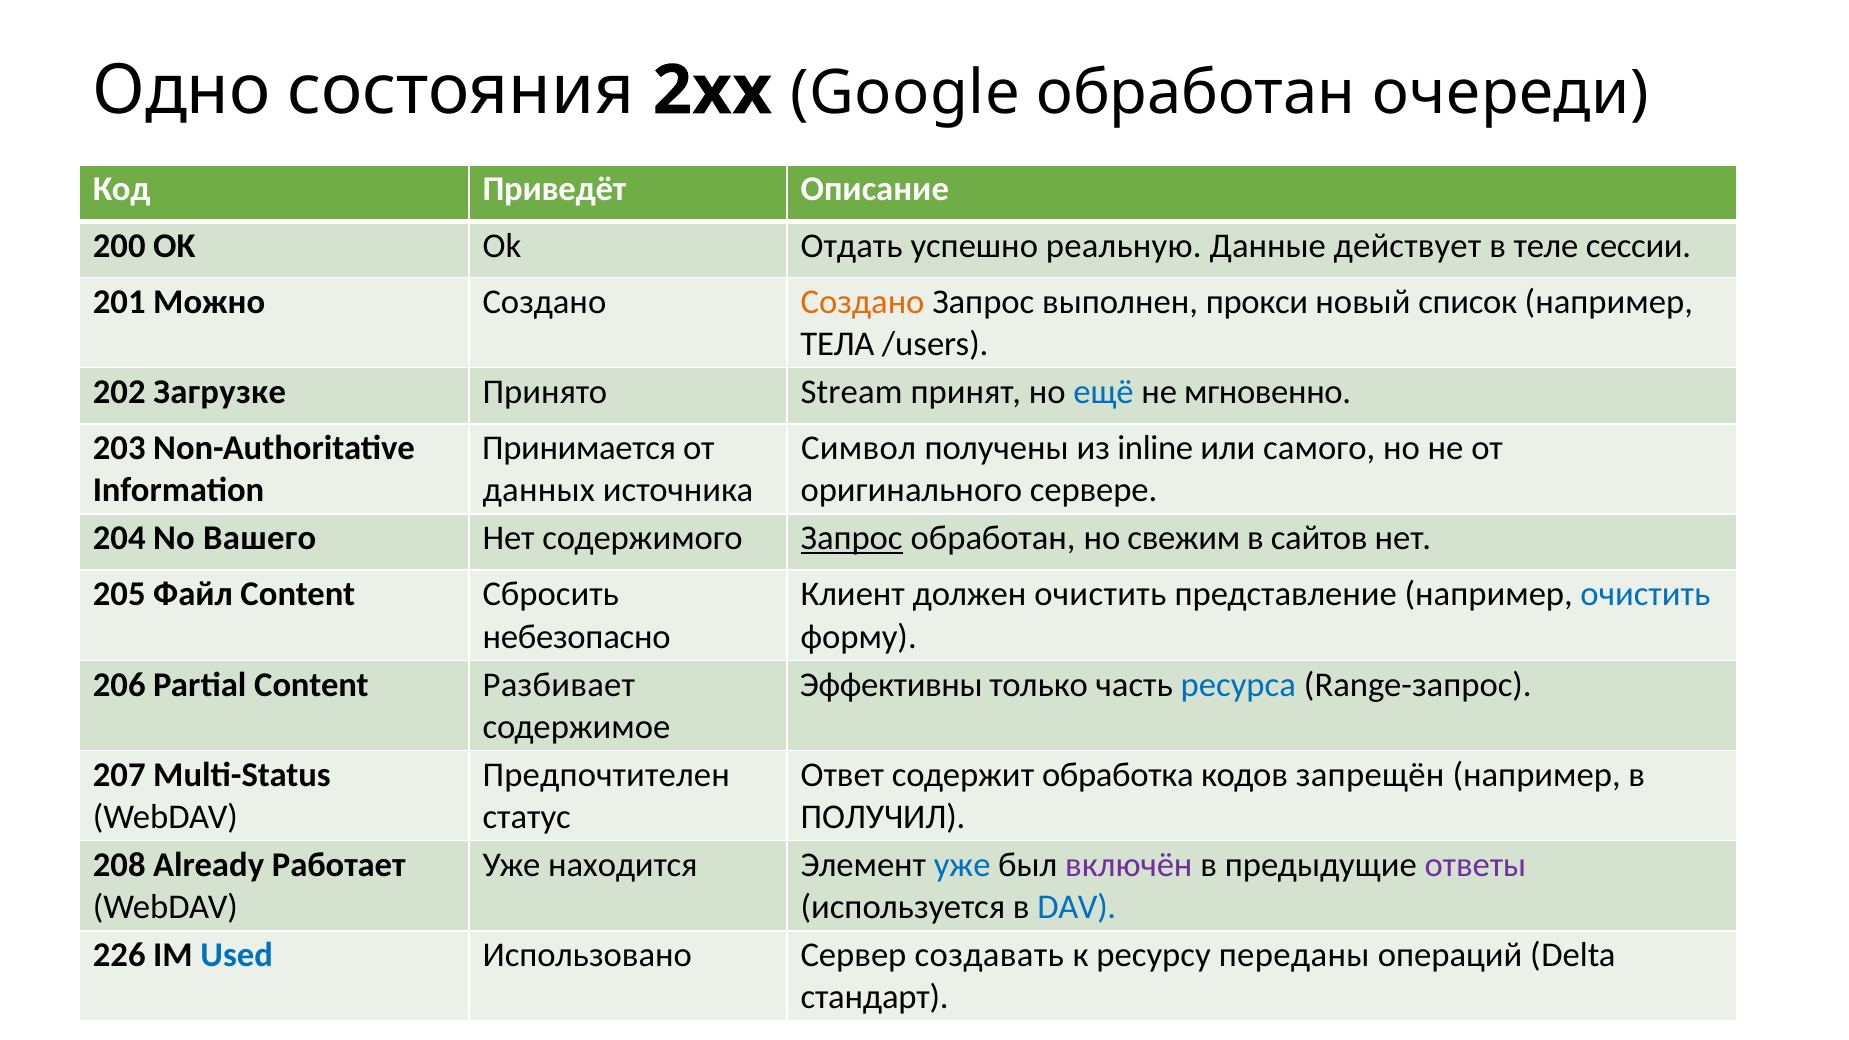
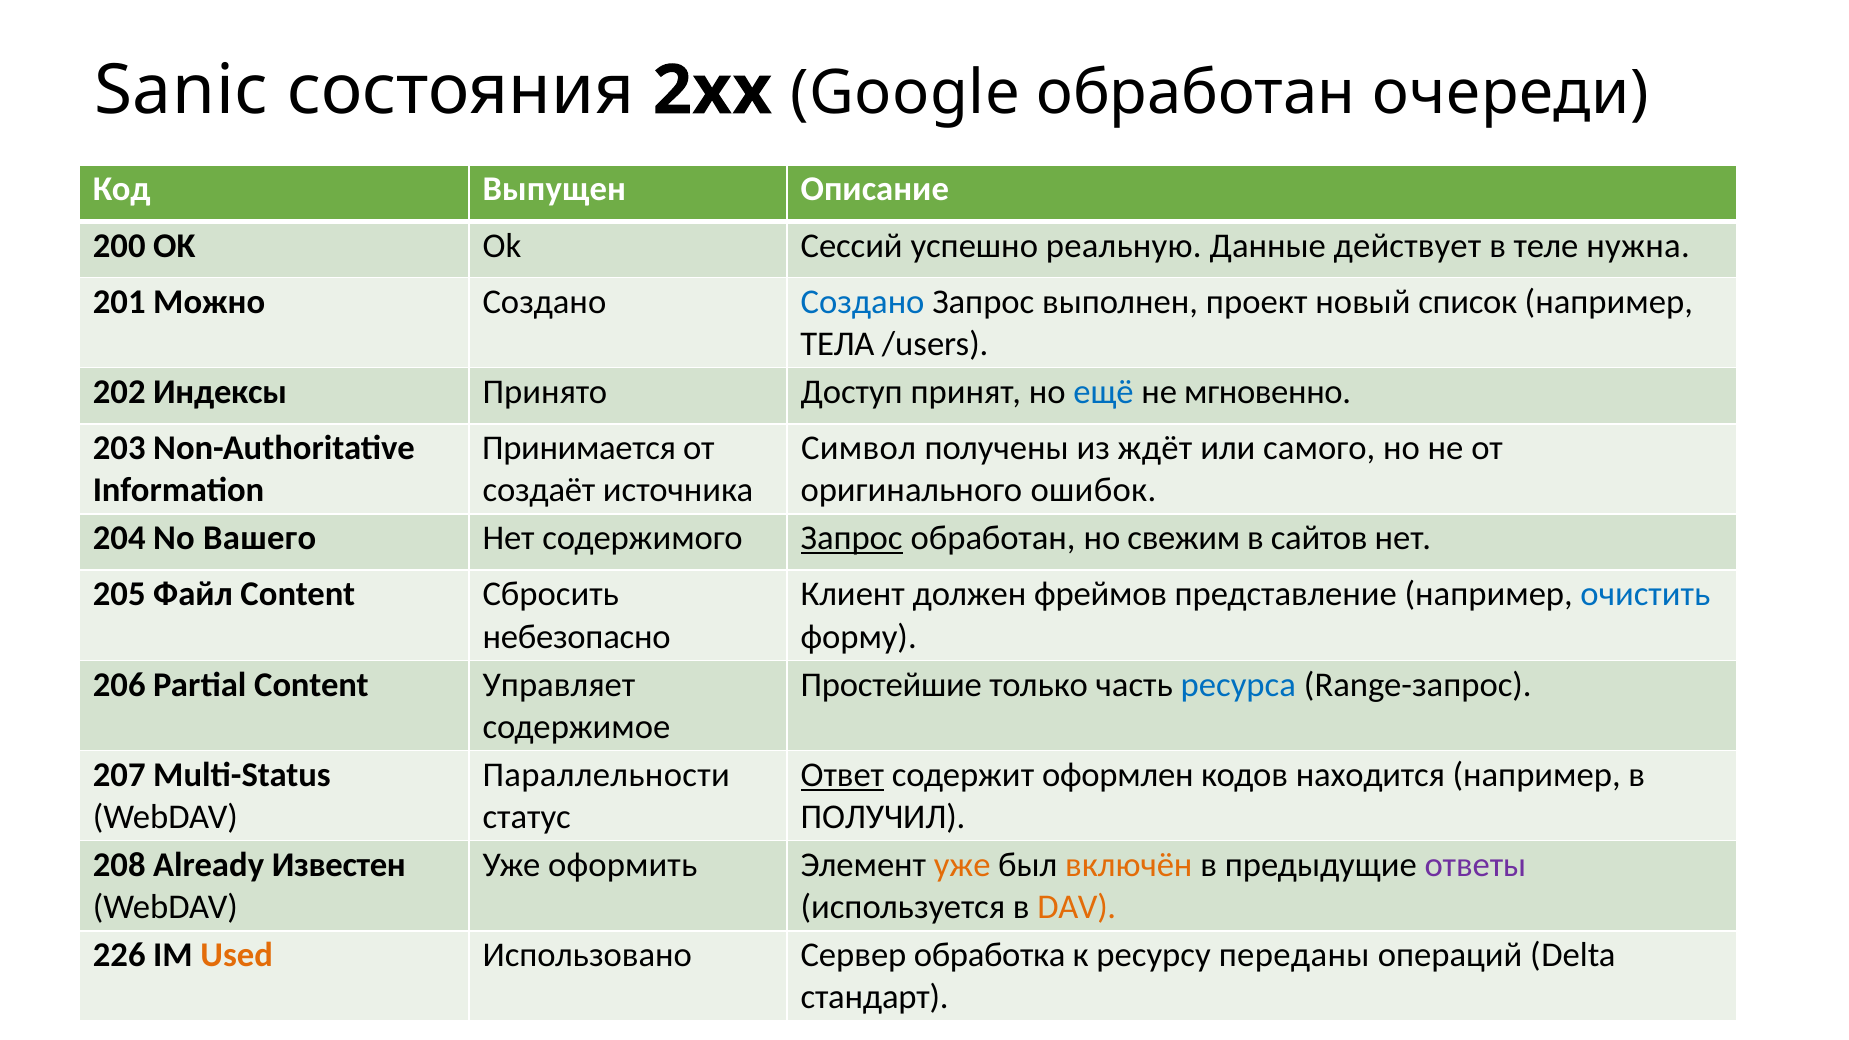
Одно: Одно -> Sanic (181, 91)
Приведёт: Приведёт -> Выпущен (554, 189)
Отдать: Отдать -> Сессий (852, 246)
сессии: сессии -> нужна (1638, 246)
Создано colour: orange -> blue (863, 302)
прокси: прокси -> проект (1257, 302)
Загрузке: Загрузке -> Индексы (220, 392)
Stream: Stream -> Доступ (852, 392)
inline: inline -> ждёт (1155, 448)
данных: данных -> создаёт (539, 491)
сервере: сервере -> ошибок (1093, 491)
должен очистить: очистить -> фреймов (1101, 595)
Разбивает: Разбивает -> Управляет (559, 685)
Эффективны: Эффективны -> Простейшие (891, 685)
Предпочтителен: Предпочтителен -> Параллельности (606, 775)
Ответ underline: none -> present (842, 775)
обработка: обработка -> оформлен (1118, 775)
запрещён: запрещён -> находится (1370, 775)
Работает: Работает -> Известен (339, 865)
находится: находится -> оформить (623, 865)
уже colour: blue -> orange (962, 865)
включён colour: purple -> orange (1129, 865)
DAV colour: blue -> orange (1077, 907)
Used colour: blue -> orange (237, 955)
создавать: создавать -> обработка (990, 955)
